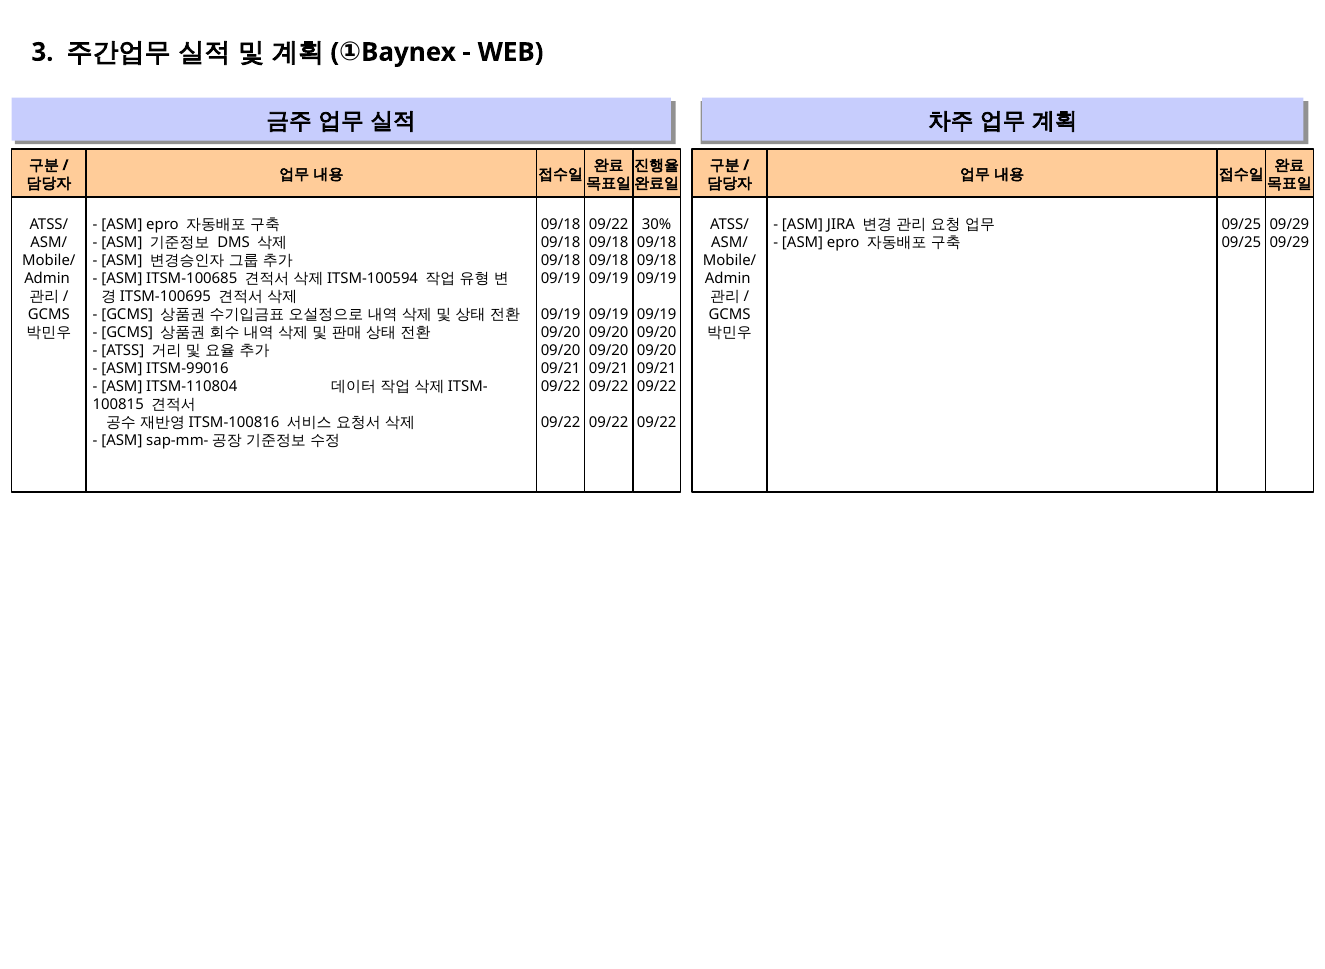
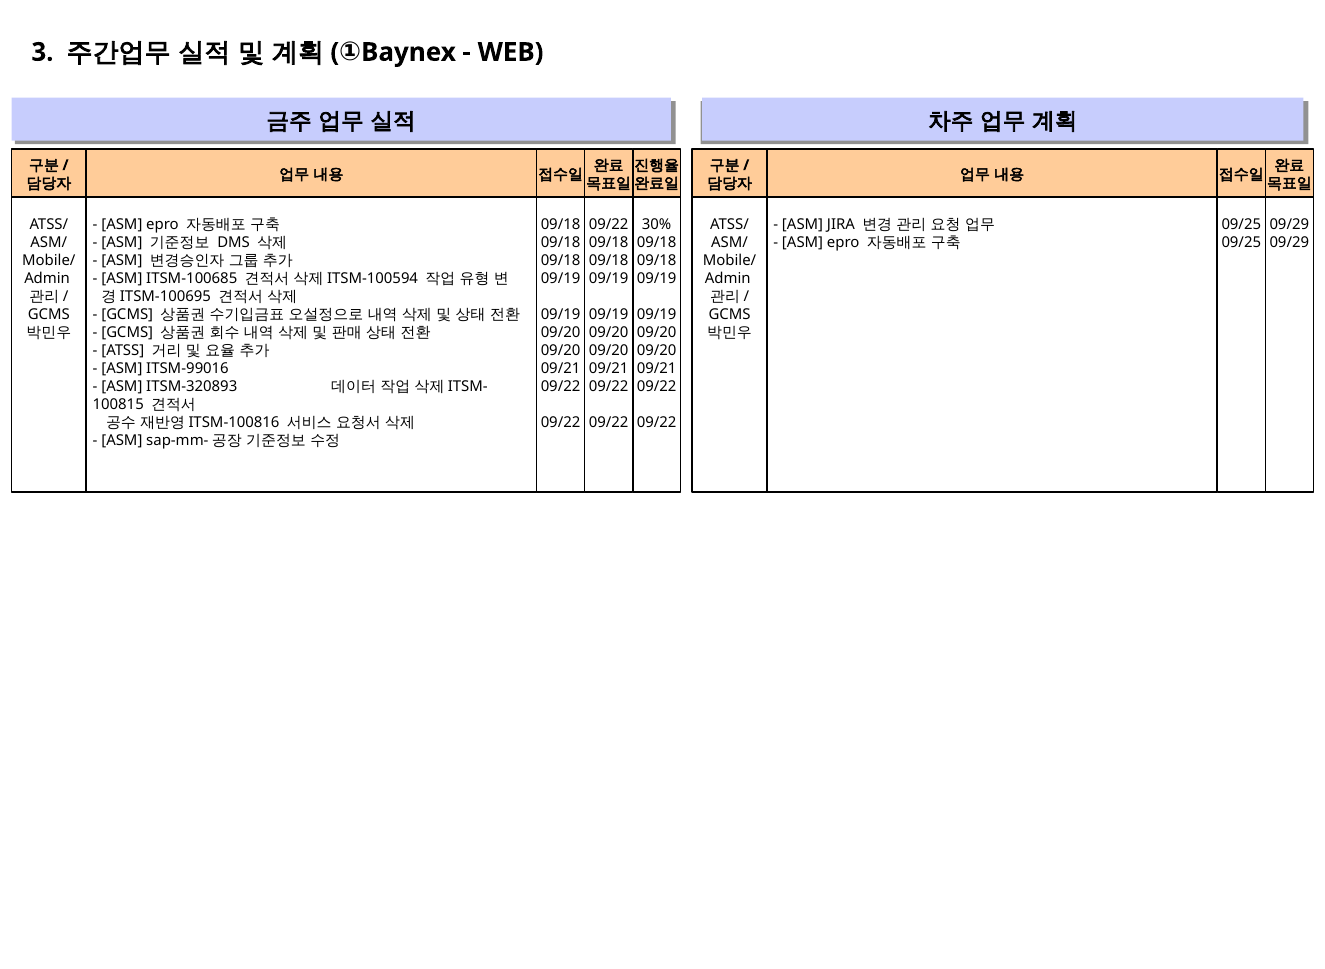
ITSM-110804: ITSM-110804 -> ITSM-320893 (192, 386)
